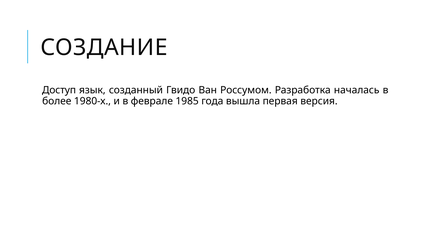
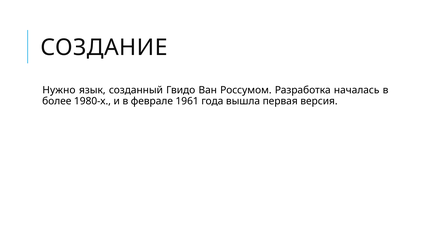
Доступ: Доступ -> Нужно (59, 90)
1985: 1985 -> 1961 (187, 101)
